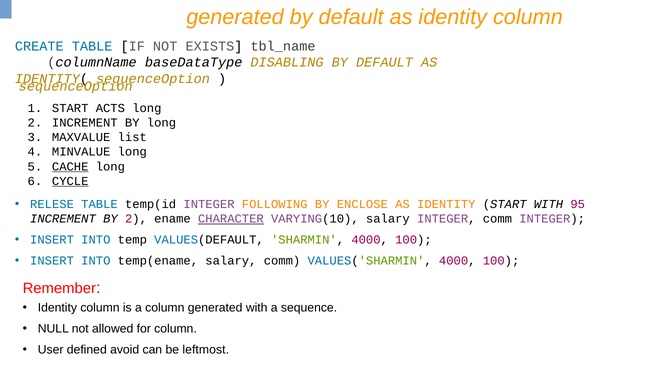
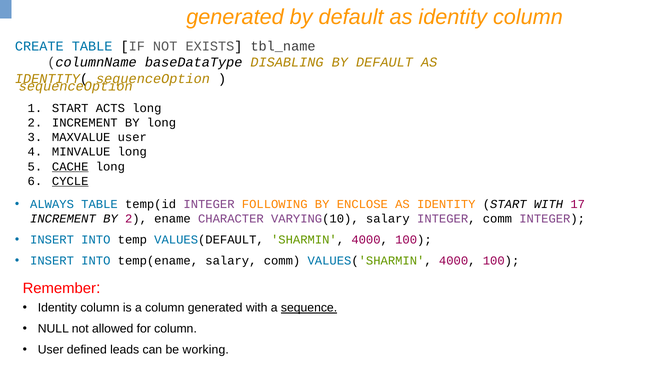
MAXVALUE list: list -> user (132, 137)
RELESE: RELESE -> ALWAYS (52, 204)
95: 95 -> 17 (578, 204)
CHARACTER underline: present -> none (231, 219)
sequence underline: none -> present (309, 308)
avoid: avoid -> leads (125, 350)
leftmost: leftmost -> working (206, 350)
